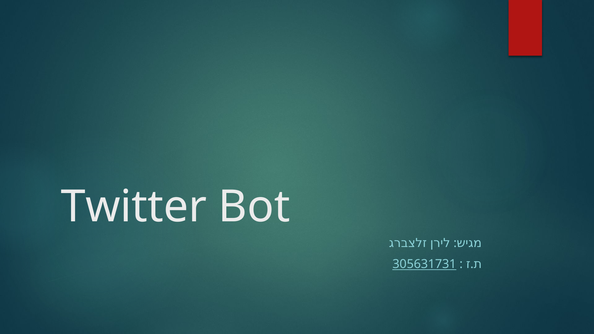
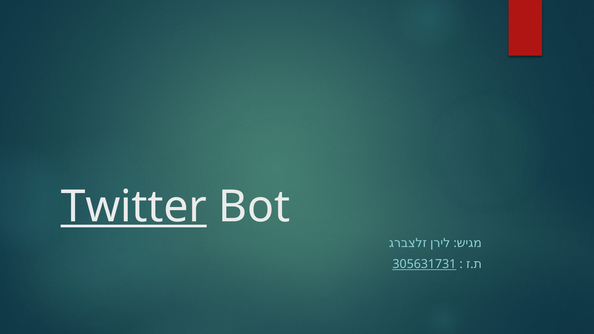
Twitter underline: none -> present (134, 207)
